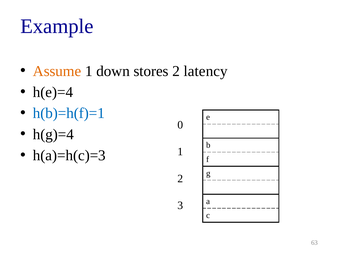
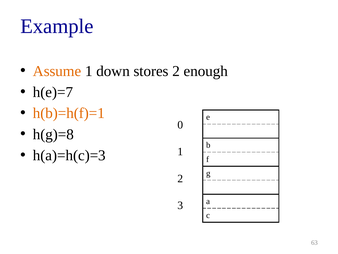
latency: latency -> enough (206, 71)
h(e)=4: h(e)=4 -> h(e)=7 (53, 92)
h(b)=h(f)=1 colour: blue -> orange (69, 113)
h(g)=4: h(g)=4 -> h(g)=8 (53, 134)
